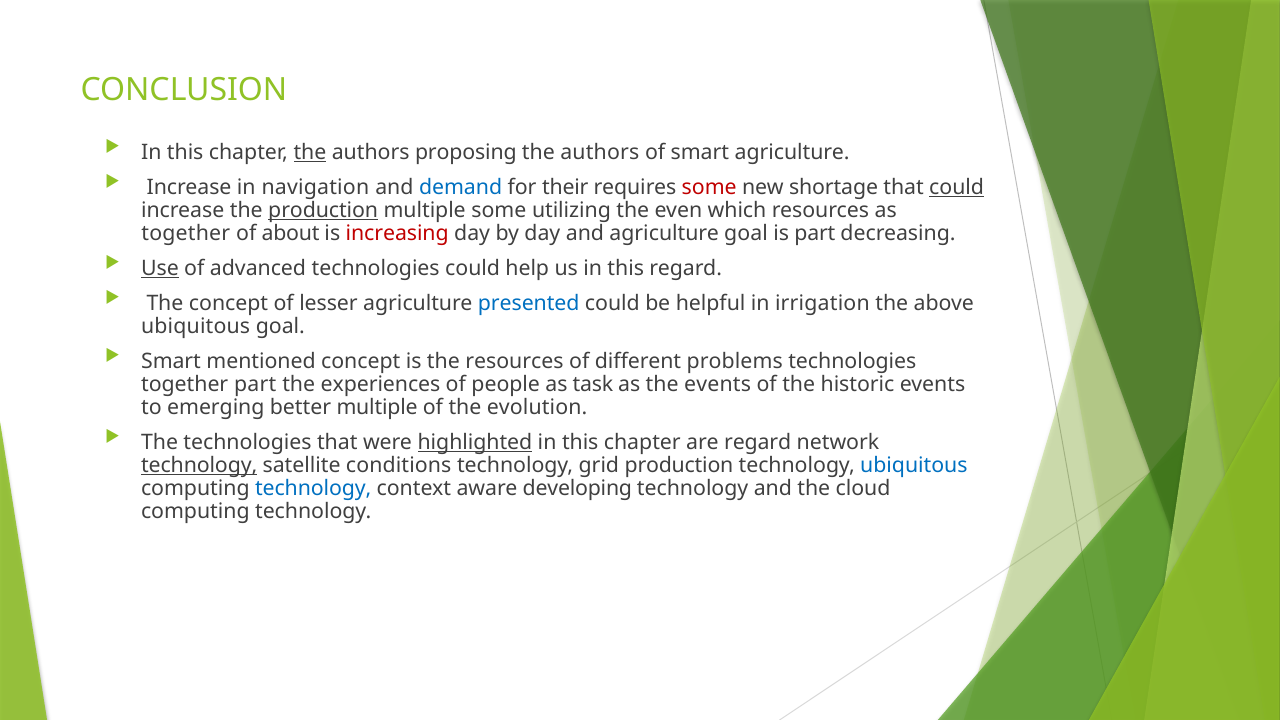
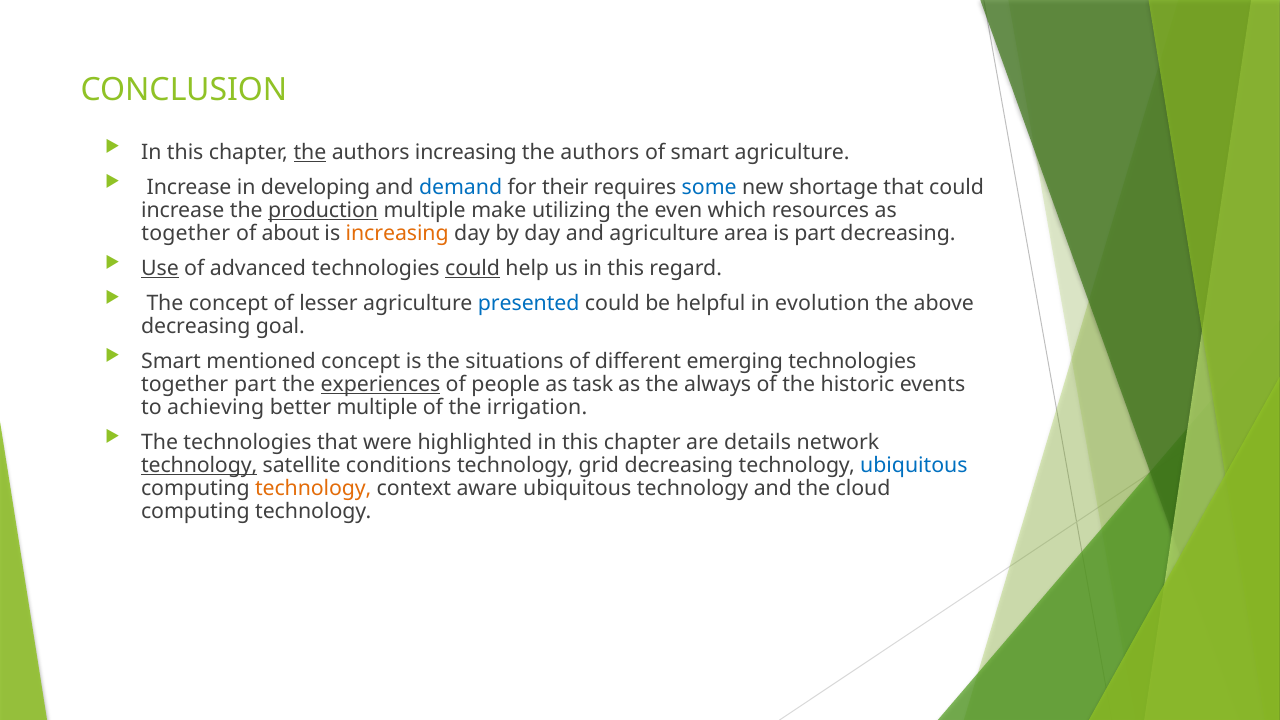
authors proposing: proposing -> increasing (466, 152)
navigation: navigation -> developing (316, 187)
some colour: red -> blue (709, 187)
could underline: present -> none (957, 187)
multiple some: some -> make (499, 210)
increasing colour: red -> orange (397, 233)
agriculture goal: goal -> area (746, 233)
could underline: none -> present (473, 268)
irrigation: irrigation -> evolution (822, 303)
ubiquitous: ubiquitous -> decreasing (196, 326)
the resources: resources -> situations (514, 361)
problems: problems -> emerging (735, 361)
experiences underline: none -> present (380, 384)
the events: events -> always (718, 384)
emerging: emerging -> achieving (216, 408)
evolution: evolution -> irrigation (537, 408)
highlighted underline: present -> none (475, 442)
are regard: regard -> details (758, 442)
grid production: production -> decreasing (679, 466)
technology colour: blue -> orange (313, 489)
aware developing: developing -> ubiquitous (577, 489)
